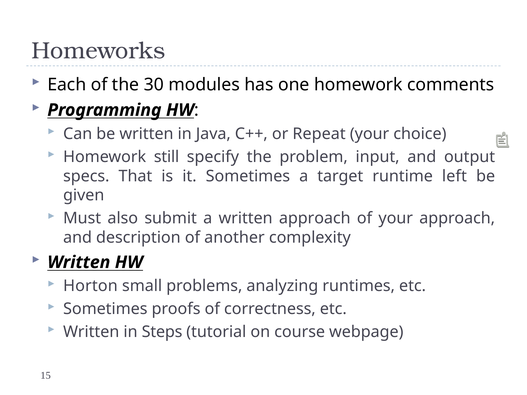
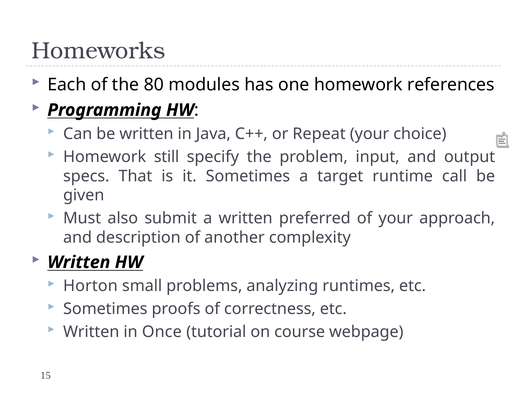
30: 30 -> 80 (154, 85)
comments: comments -> references (451, 85)
left: left -> call (455, 176)
written approach: approach -> preferred (315, 218)
Steps: Steps -> Once (162, 332)
